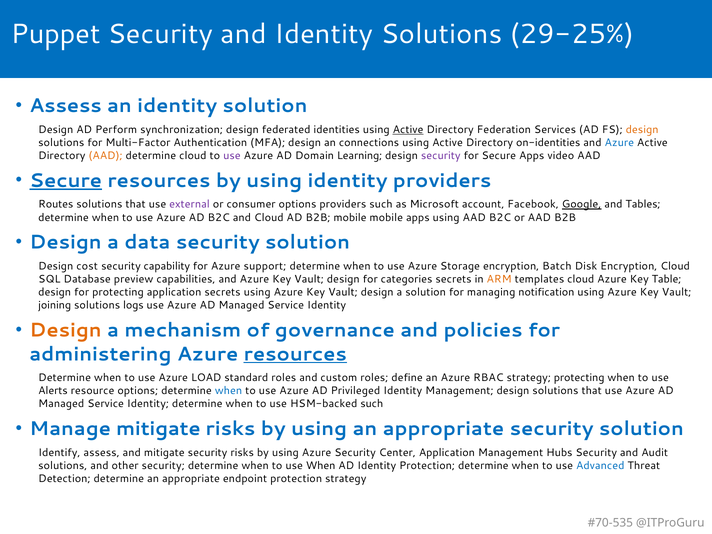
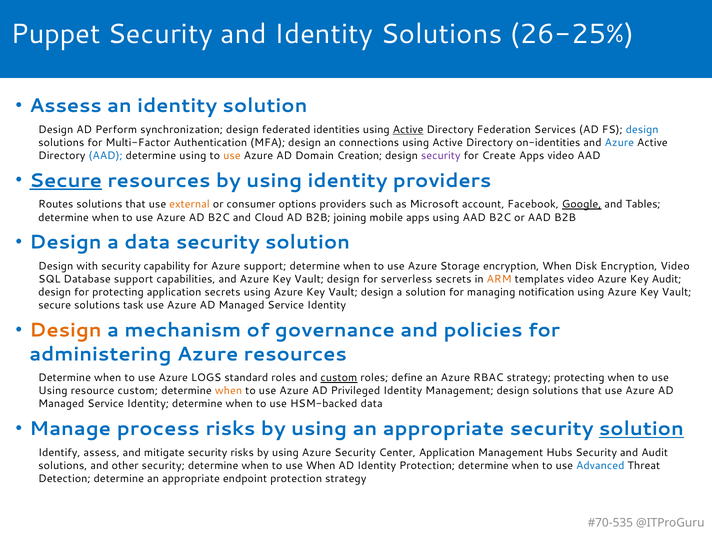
29-25%: 29-25% -> 26-25% (572, 34)
design colour: orange -> blue (642, 130)
AAD colour: orange -> blue (106, 156)
determine cloud: cloud -> using (193, 156)
use colour: purple -> orange (232, 156)
Learning: Learning -> Creation (360, 156)
for Secure: Secure -> Create (499, 156)
external colour: purple -> orange (189, 204)
B2B mobile: mobile -> joining (350, 217)
cost: cost -> with (87, 266)
encryption Batch: Batch -> When (557, 266)
Encryption Cloud: Cloud -> Video (675, 266)
Database preview: preview -> support (134, 279)
categories: categories -> serverless (407, 279)
templates cloud: cloud -> video (581, 279)
Key Table: Table -> Audit (666, 279)
joining: joining -> secure (55, 305)
logs: logs -> task (133, 305)
resources underline: present -> none (295, 354)
LOAD: LOAD -> LOGS (206, 378)
custom underline: none -> present (339, 378)
Alerts: Alerts -> Using (53, 391)
resource options: options -> custom (138, 391)
when colour: blue -> orange (228, 391)
HSM-backed such: such -> data (372, 404)
Manage mitigate: mitigate -> process (158, 429)
solution underline: none -> present (641, 429)
